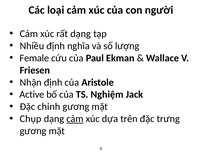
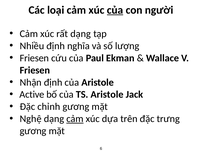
của underline: none -> present (115, 10)
Female: Female -> Friesen (34, 58)
TS Nghiệm: Nghiệm -> Aristole (107, 94)
Chụp: Chụp -> Nghệ (31, 118)
